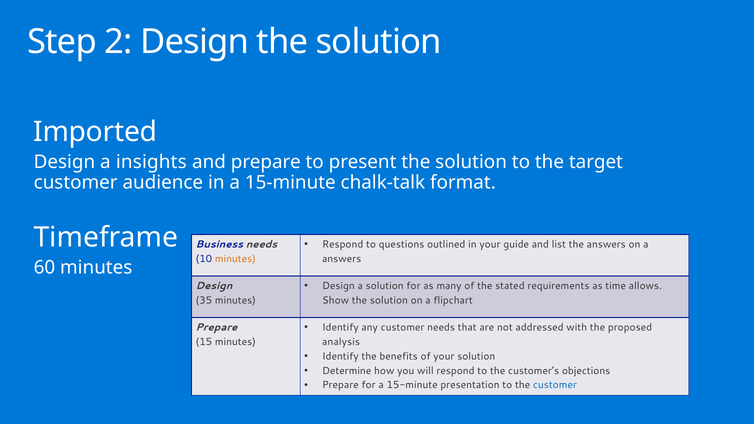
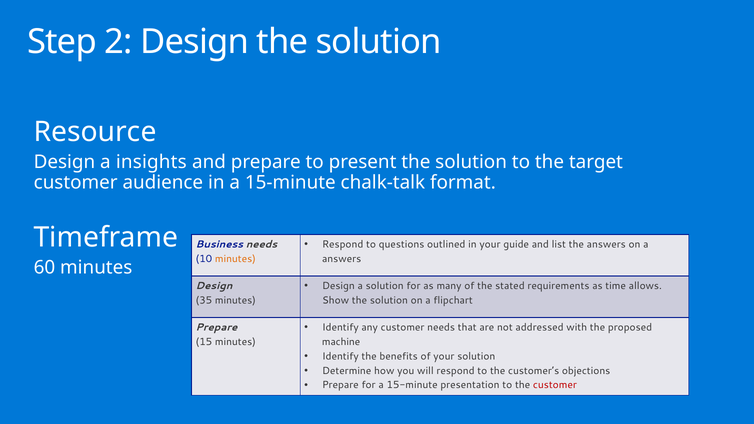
Imported: Imported -> Resource (95, 132)
analysis: analysis -> machine (341, 342)
customer colour: blue -> red (555, 385)
